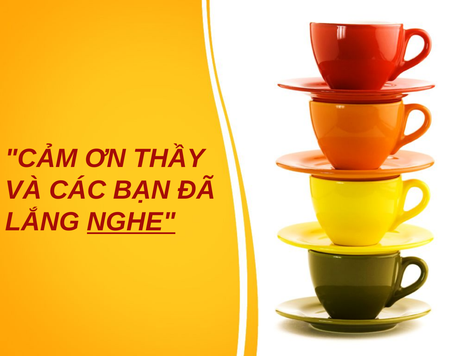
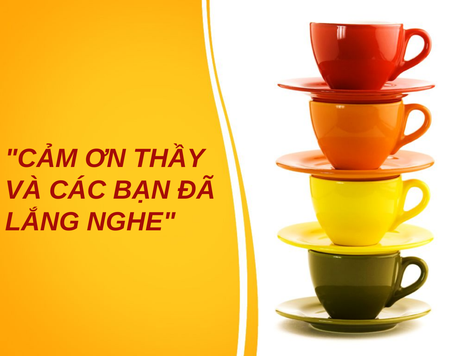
NGHE underline: present -> none (131, 221)
